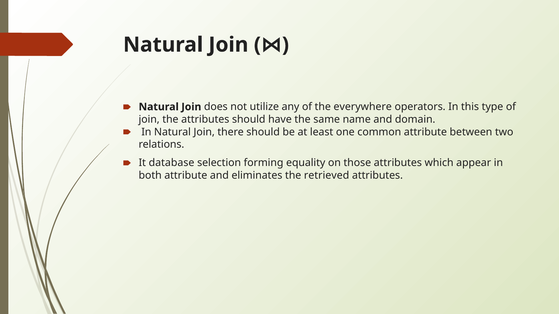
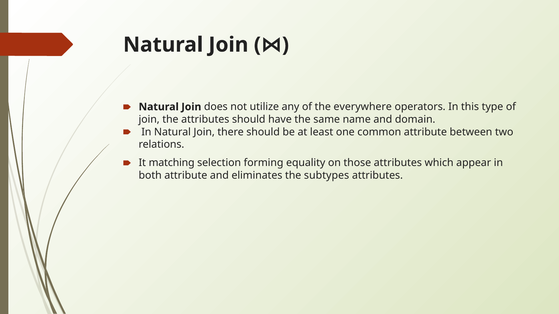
database: database -> matching (172, 163)
retrieved: retrieved -> subtypes (327, 176)
